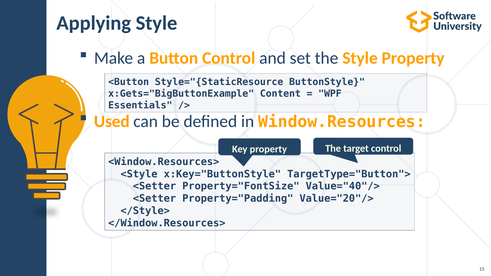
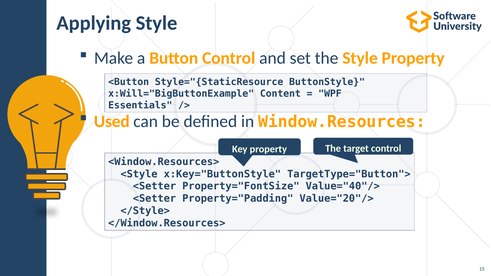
x:Gets="BigButtonExample: x:Gets="BigButtonExample -> x:Will="BigButtonExample (181, 94)
